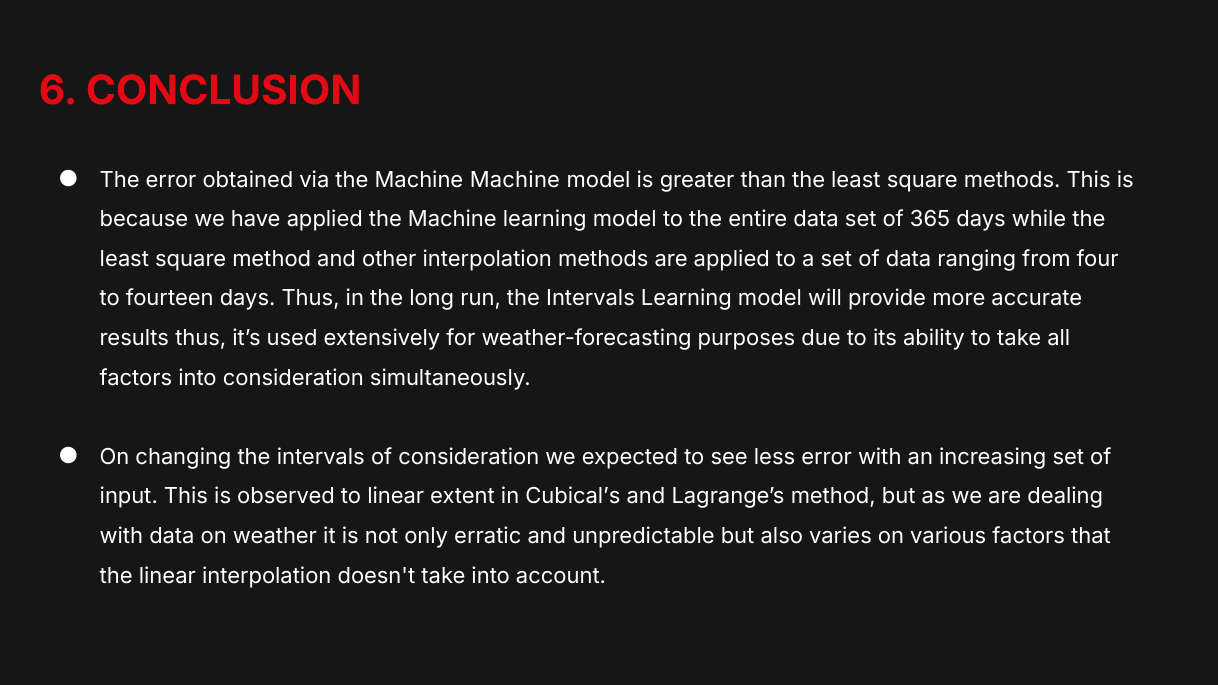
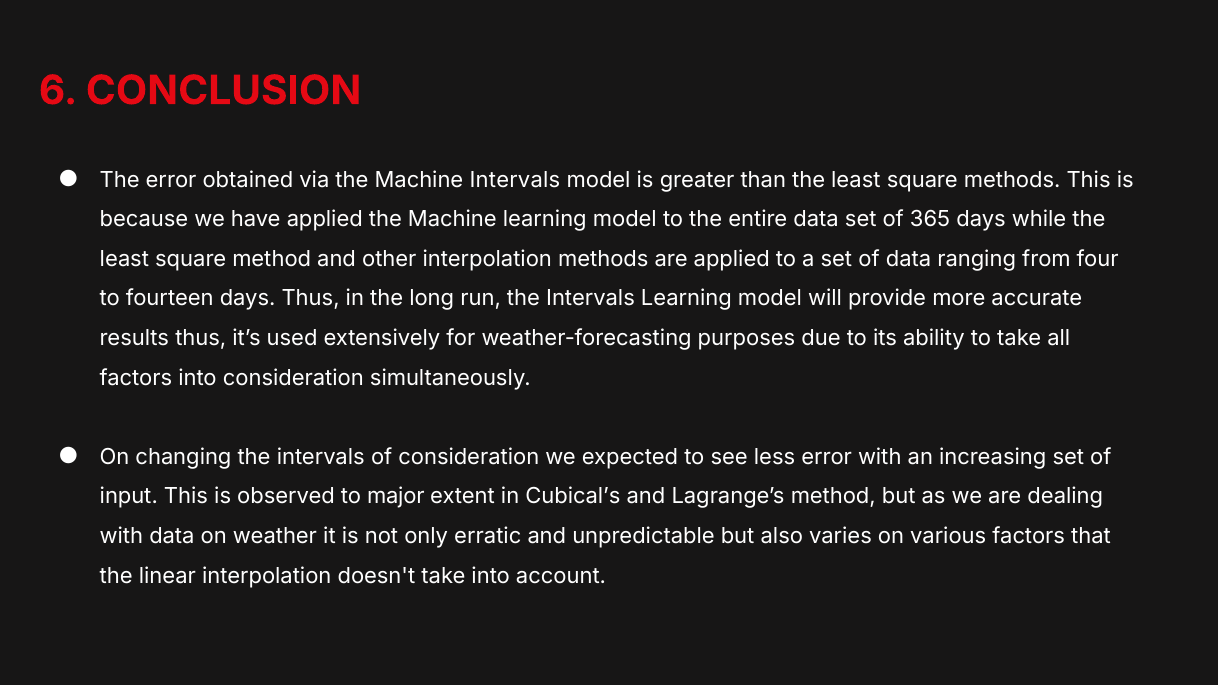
Machine Machine: Machine -> Intervals (515, 180)
to linear: linear -> major (396, 497)
